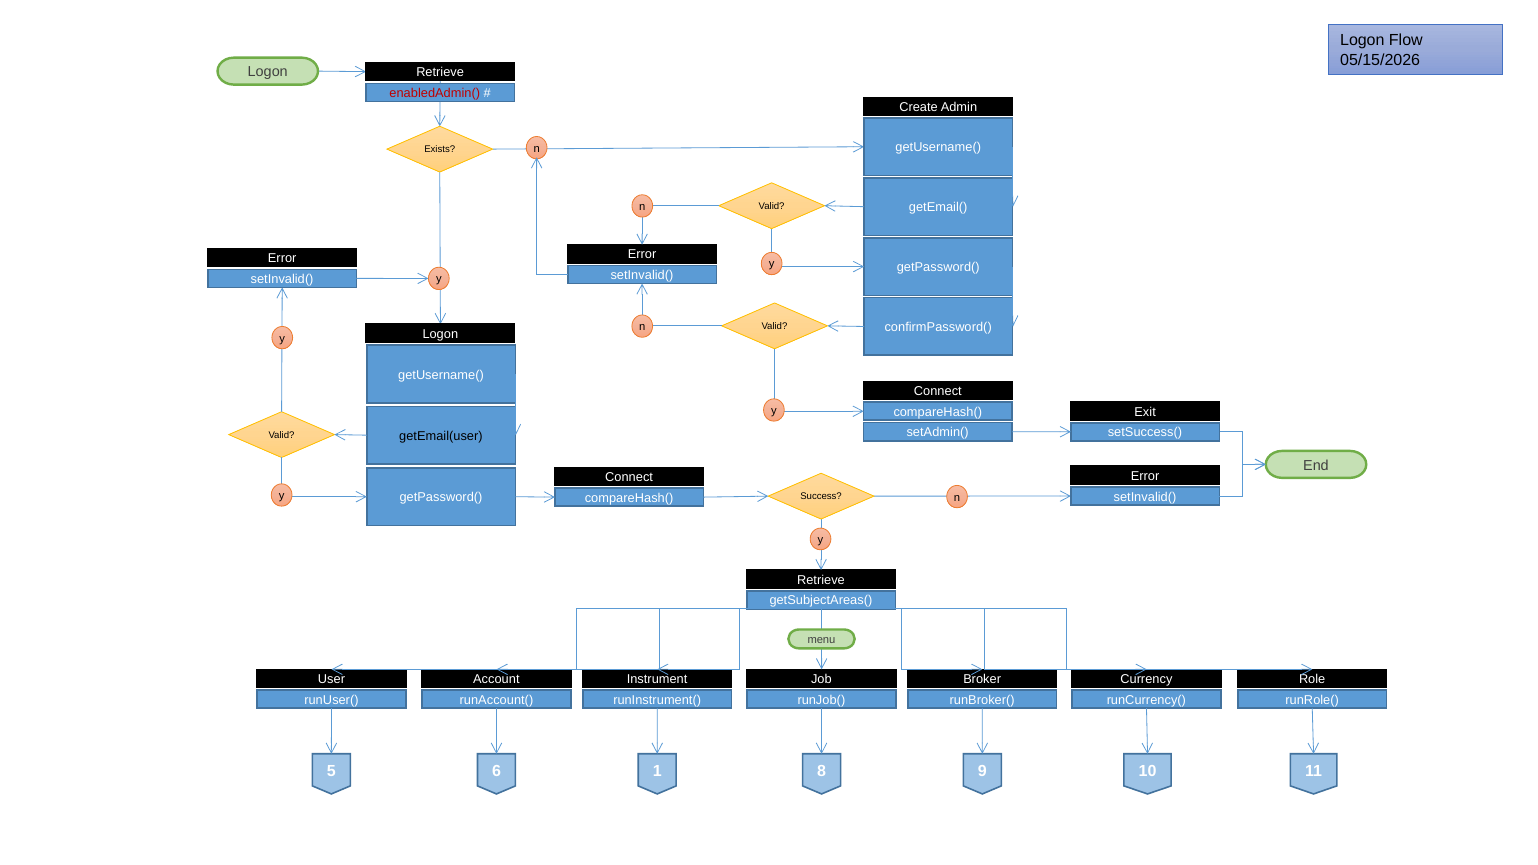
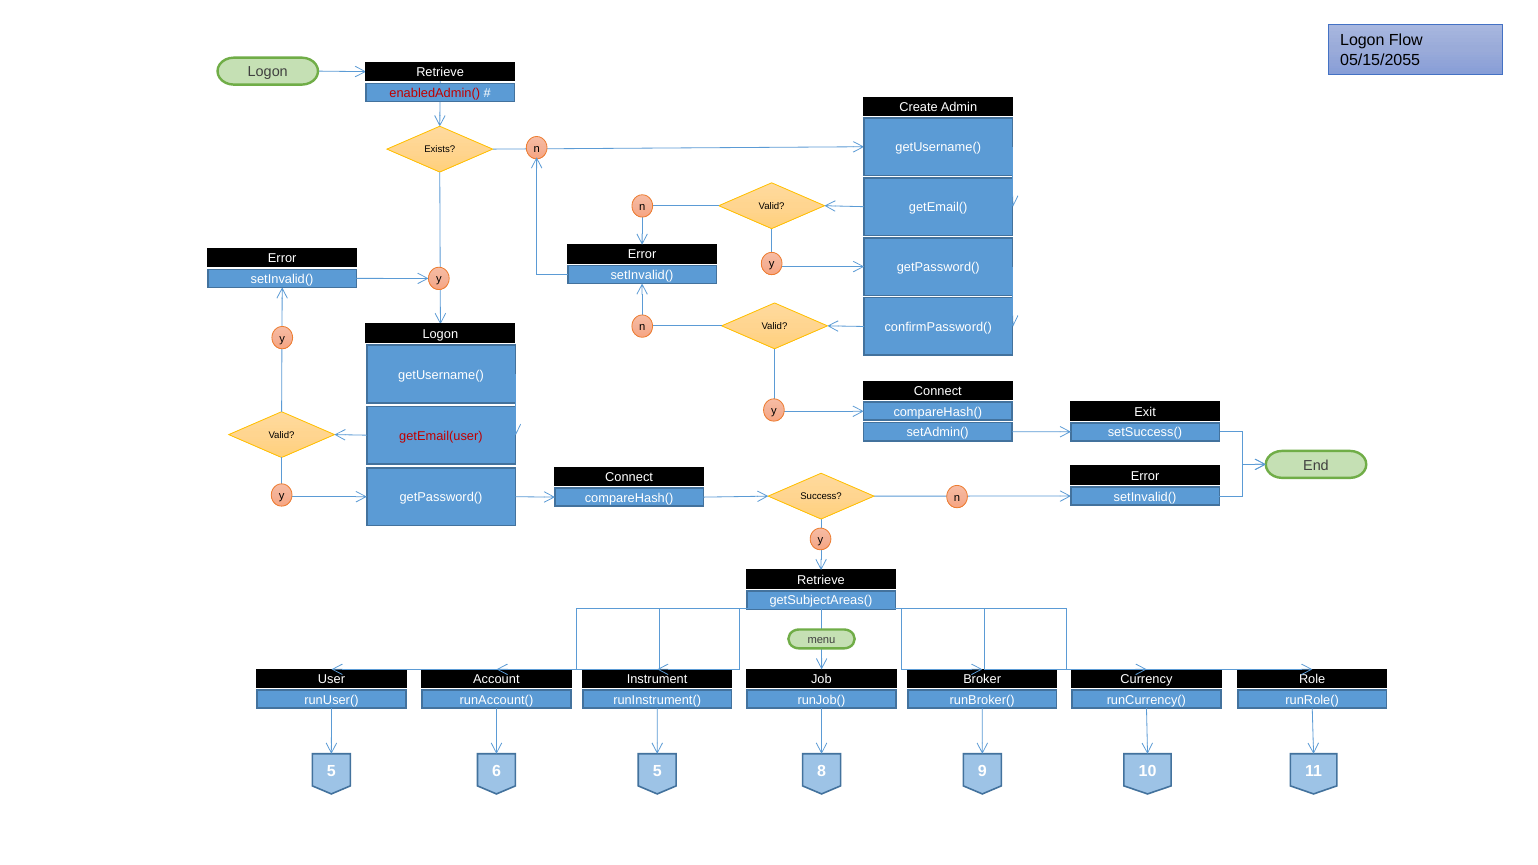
05/15/2026: 05/15/2026 -> 05/15/2055 (1380, 60)
getEmail(user colour: black -> red (441, 436)
6 1: 1 -> 5 (657, 771)
